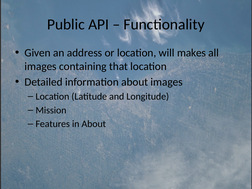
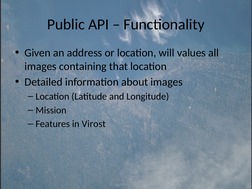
makes: makes -> values (191, 53)
in About: About -> Virost (94, 124)
